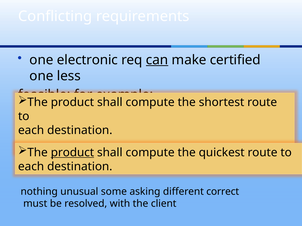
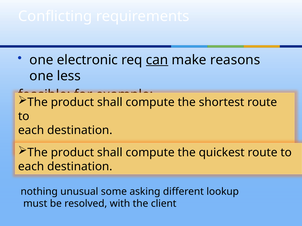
certified: certified -> reasons (235, 60)
product underline: present -> none (72, 153)
correct: correct -> lookup (223, 192)
